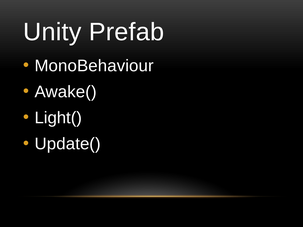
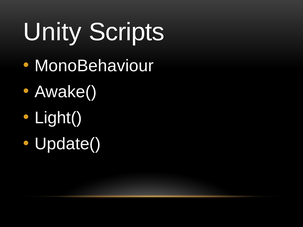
Prefab: Prefab -> Scripts (127, 32)
